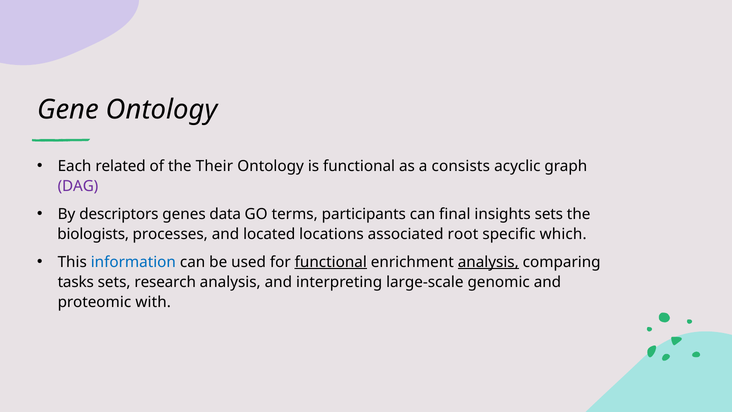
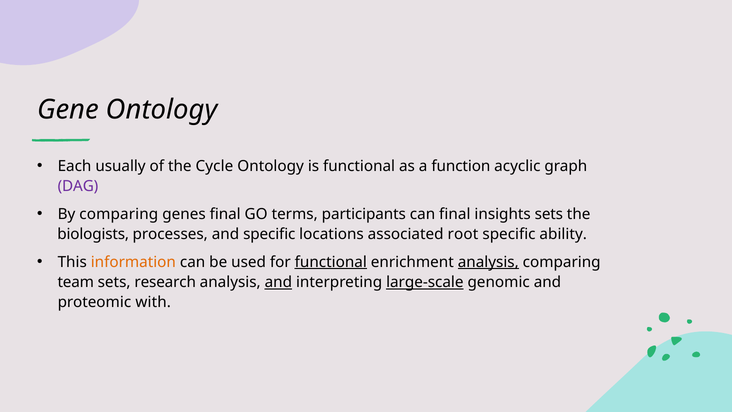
related: related -> usually (121, 166)
Their: Their -> Cycle (214, 166)
consists: consists -> function (461, 166)
By descriptors: descriptors -> comparing (119, 214)
genes data: data -> final (225, 214)
and located: located -> specific (269, 234)
which: which -> ability (563, 234)
information colour: blue -> orange (133, 262)
tasks: tasks -> team (76, 282)
and underline: none -> present (278, 282)
large-scale underline: none -> present (425, 282)
